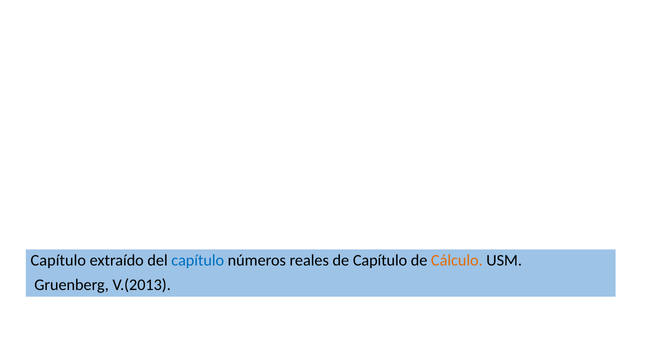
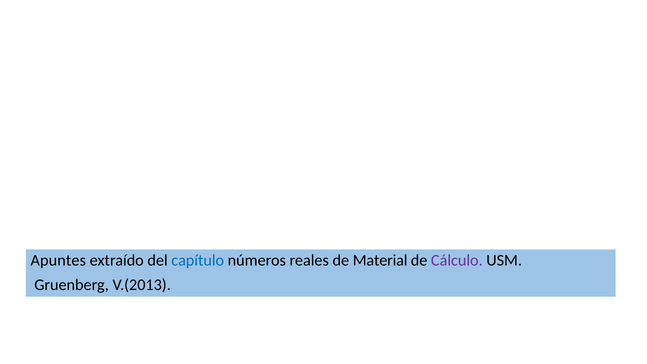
Capítulo: Capítulo -> Apuntes (58, 260)
de Capítulo: Capítulo -> Material (380, 260)
Cálculo colour: orange -> purple (457, 260)
